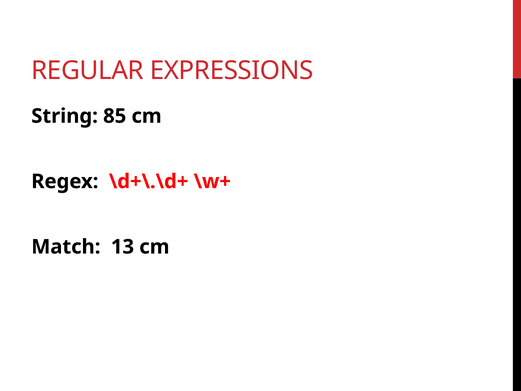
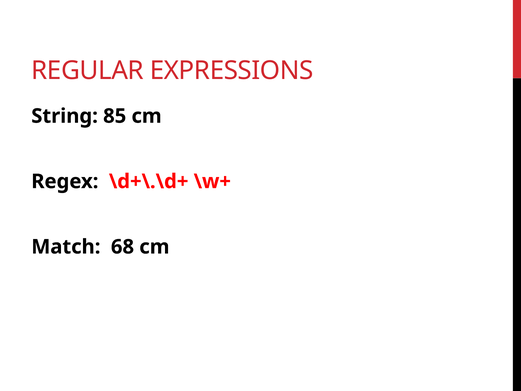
13: 13 -> 68 (122, 247)
